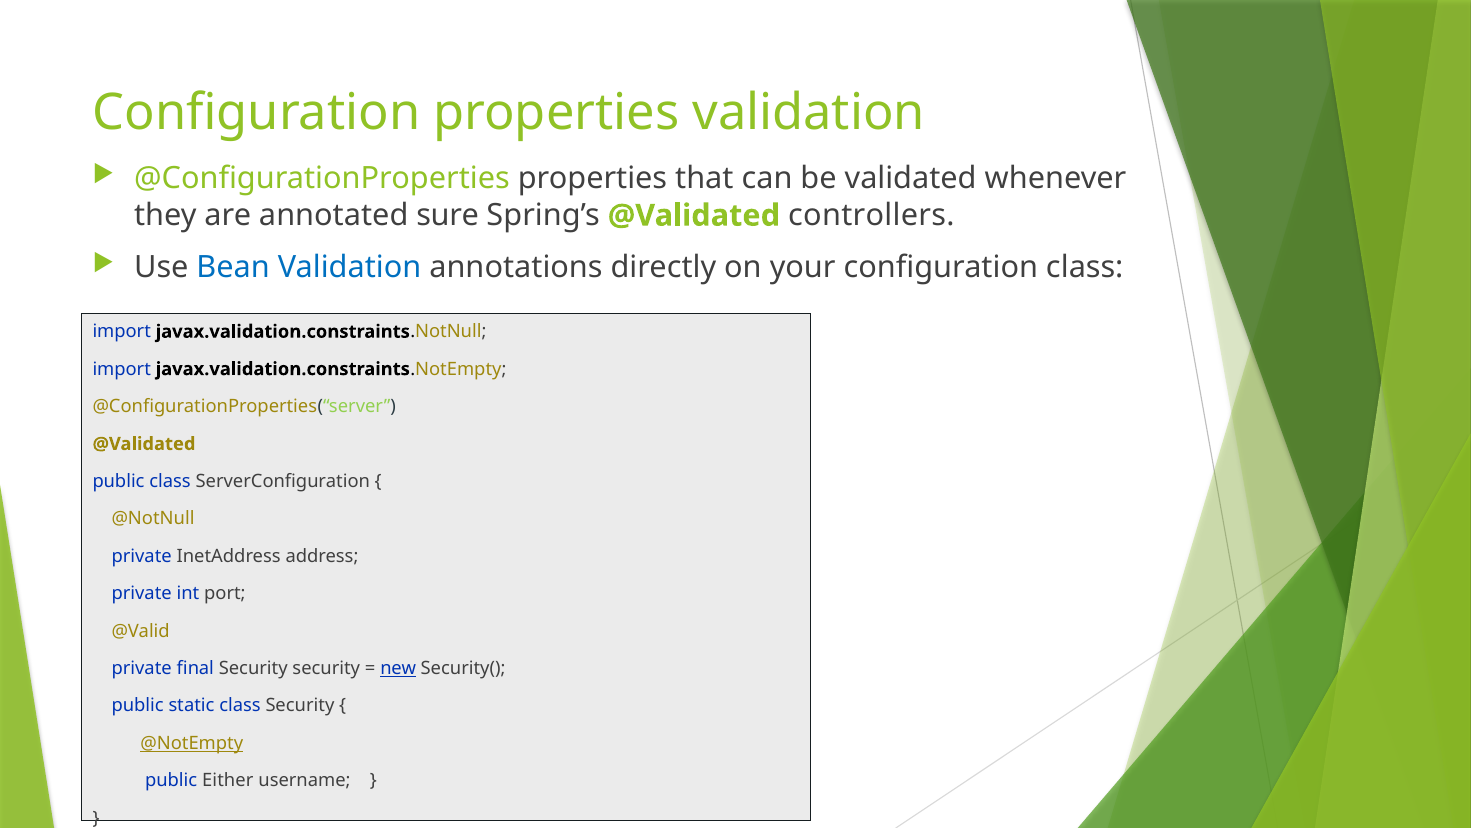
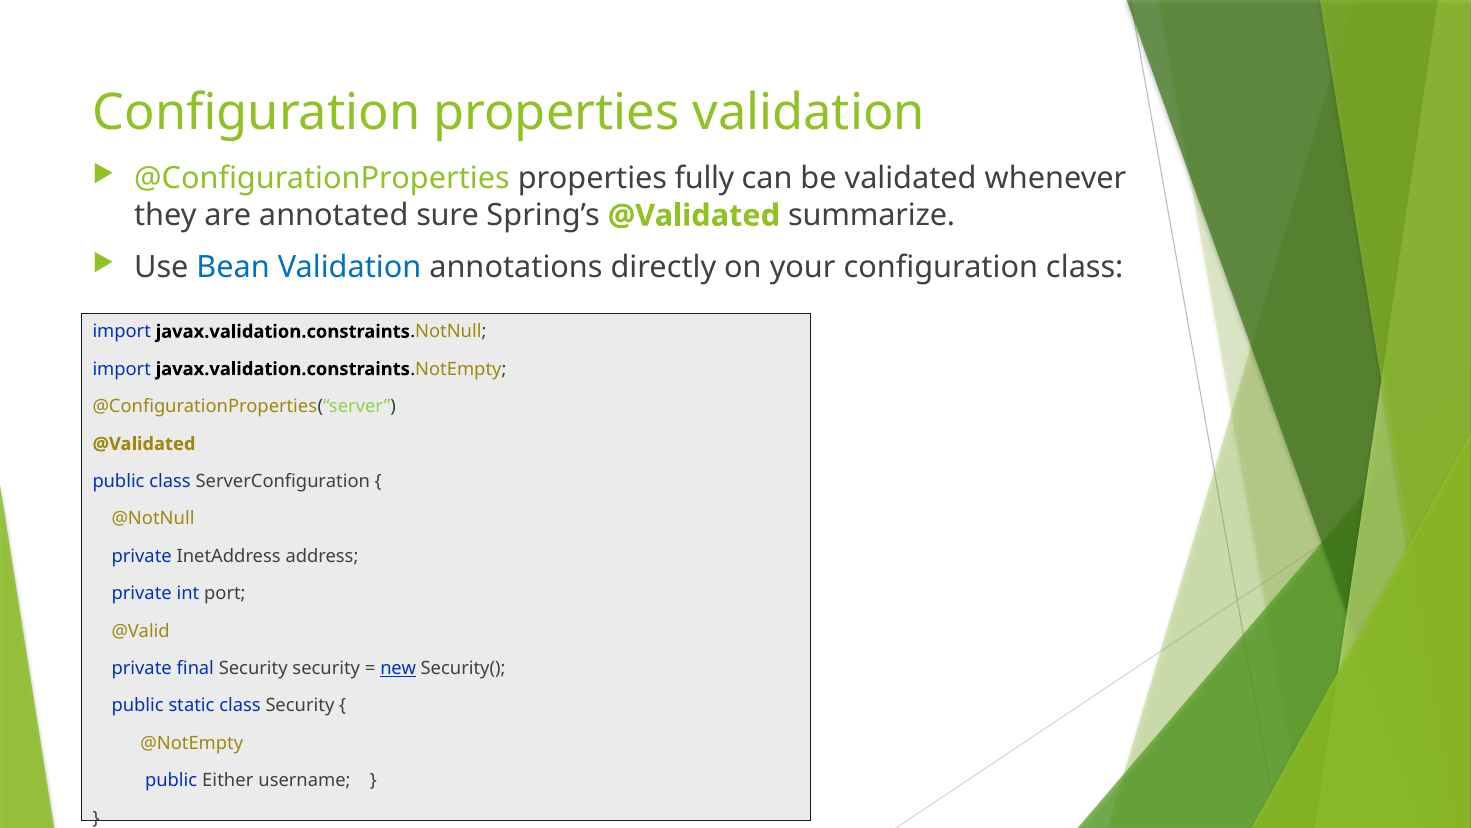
that: that -> fully (705, 179)
controllers: controllers -> summarize (872, 215)
@NotEmpty underline: present -> none (192, 743)
